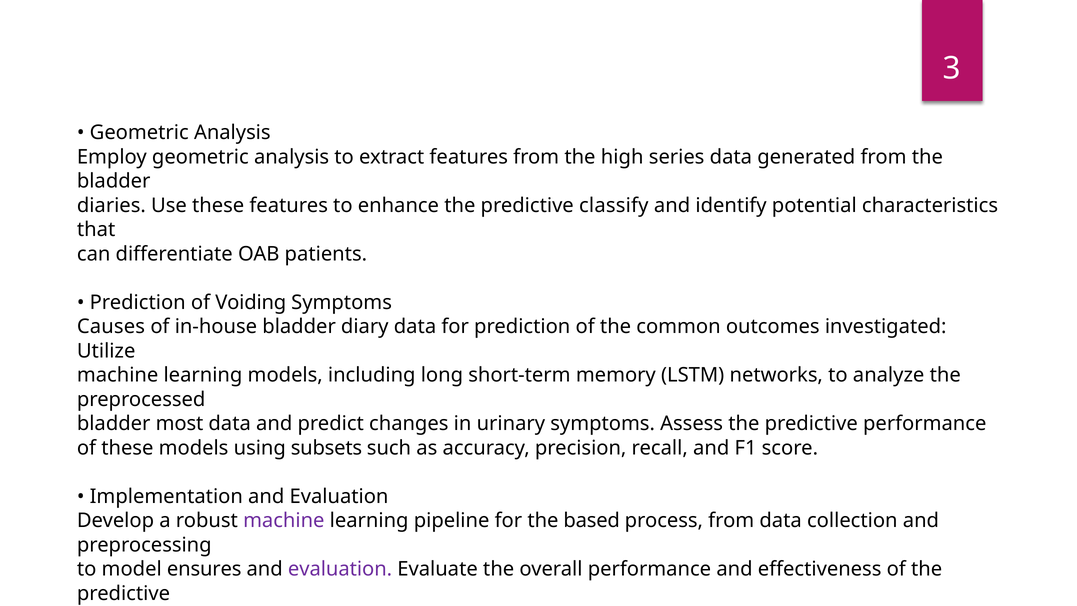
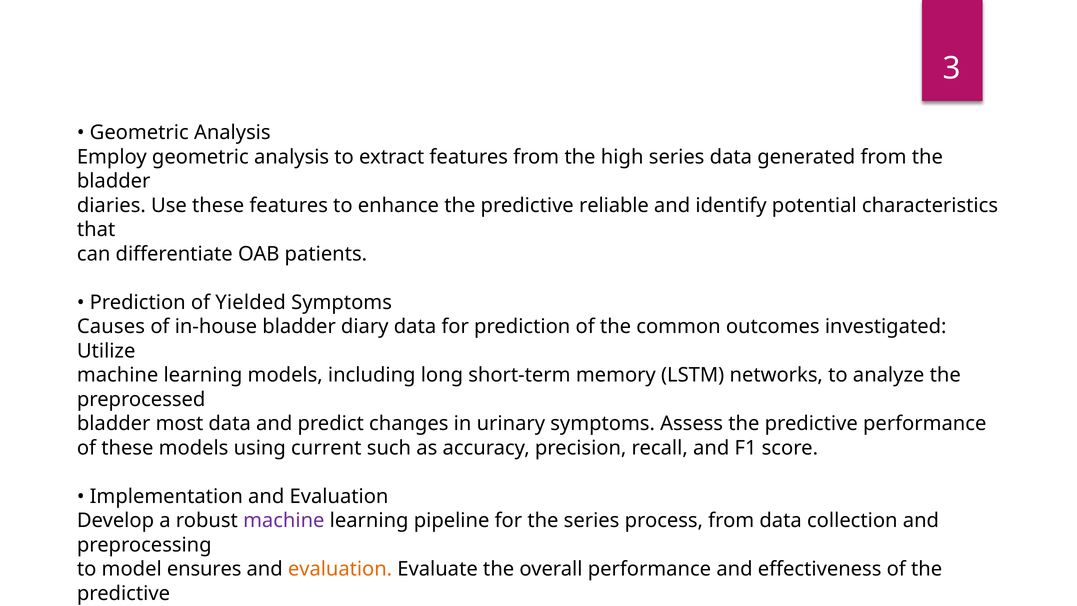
classify: classify -> reliable (614, 205)
Voiding: Voiding -> Yielded (251, 302)
subsets: subsets -> current (326, 448)
the based: based -> series (592, 520)
evaluation colour: purple -> orange (340, 569)
